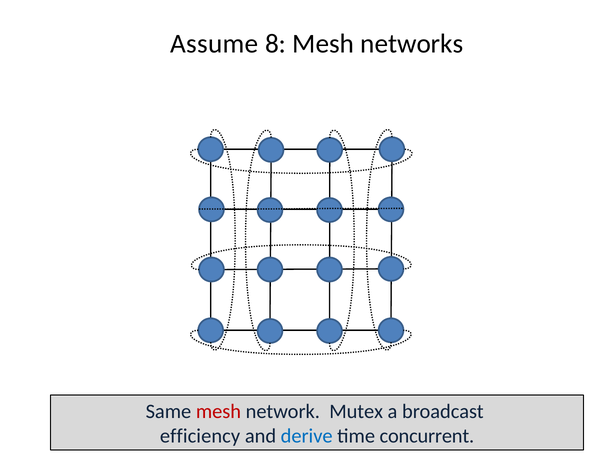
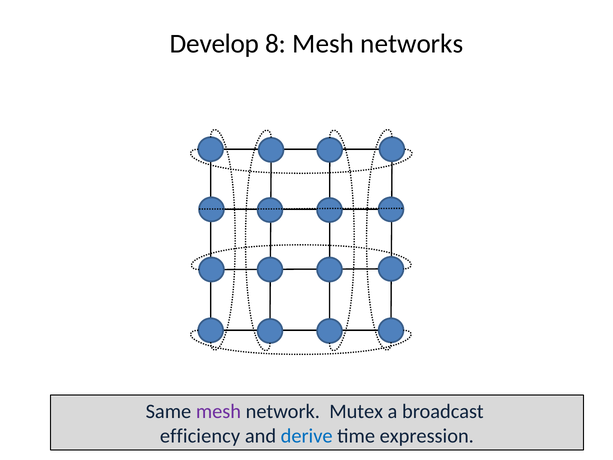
Assume: Assume -> Develop (215, 44)
mesh colour: red -> purple (218, 411)
concurrent: concurrent -> expression (427, 436)
